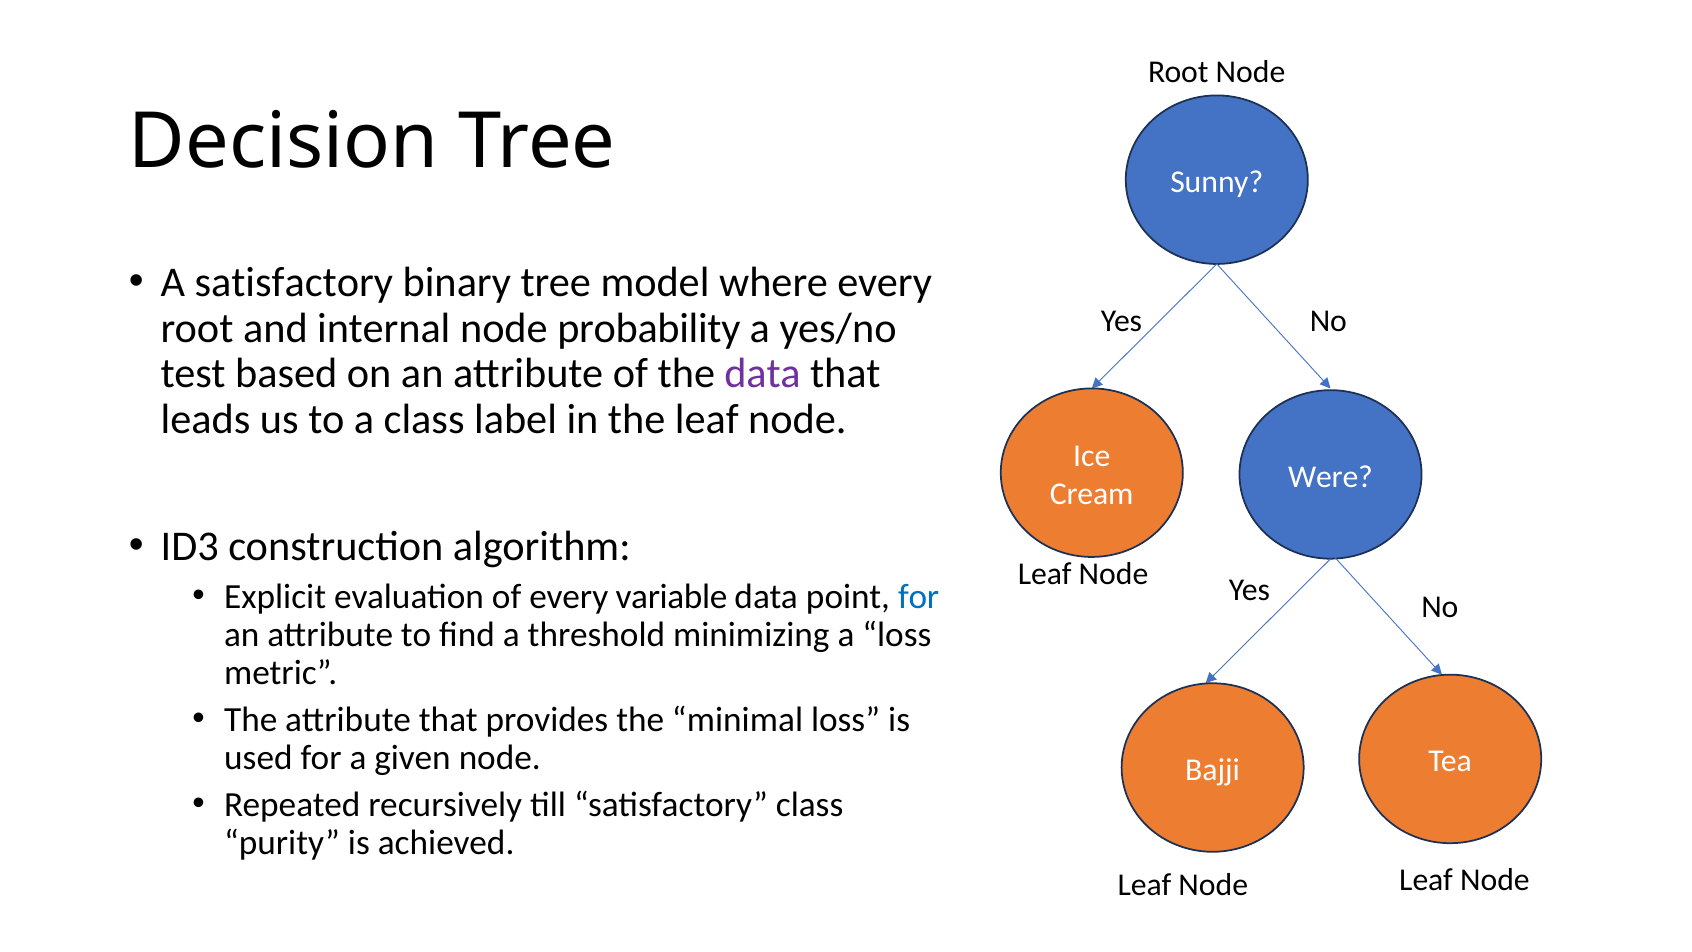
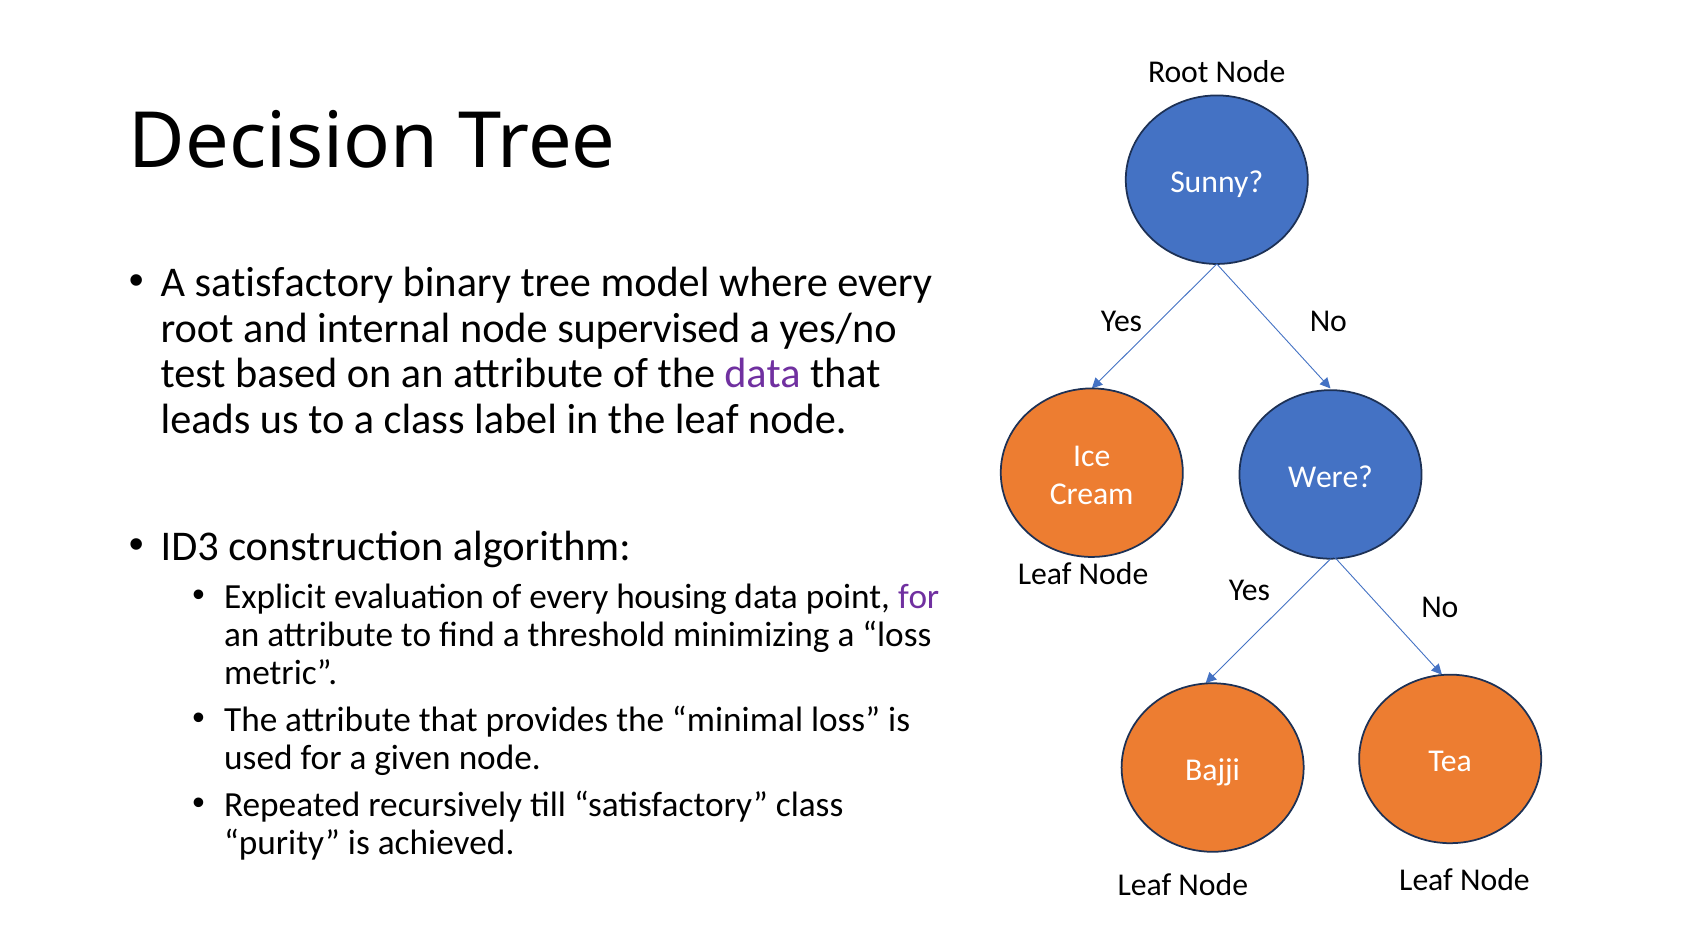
probability: probability -> supervised (649, 328)
variable: variable -> housing (672, 597)
for colour: blue -> purple (919, 597)
